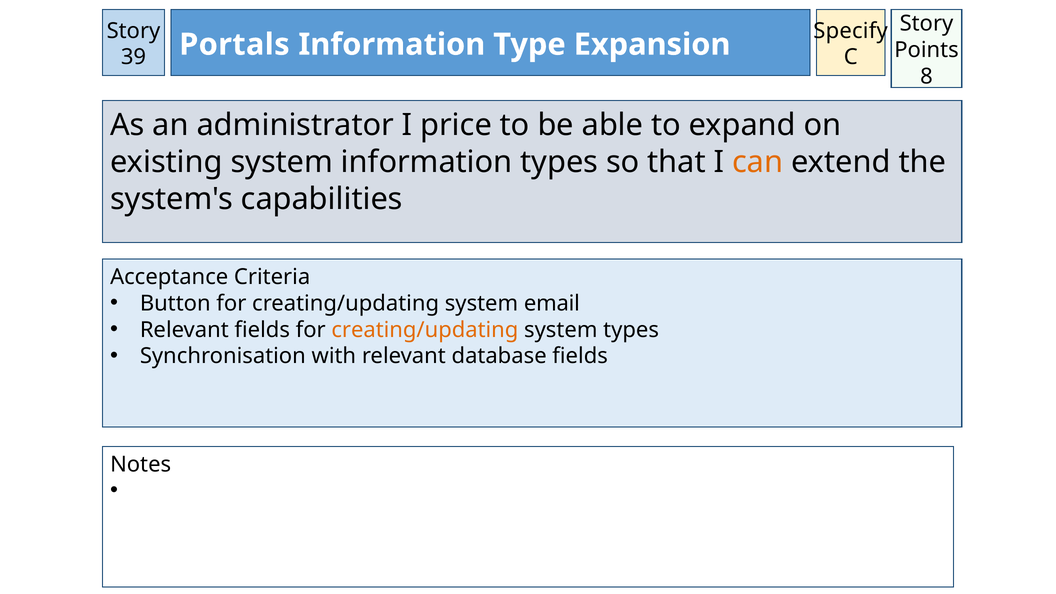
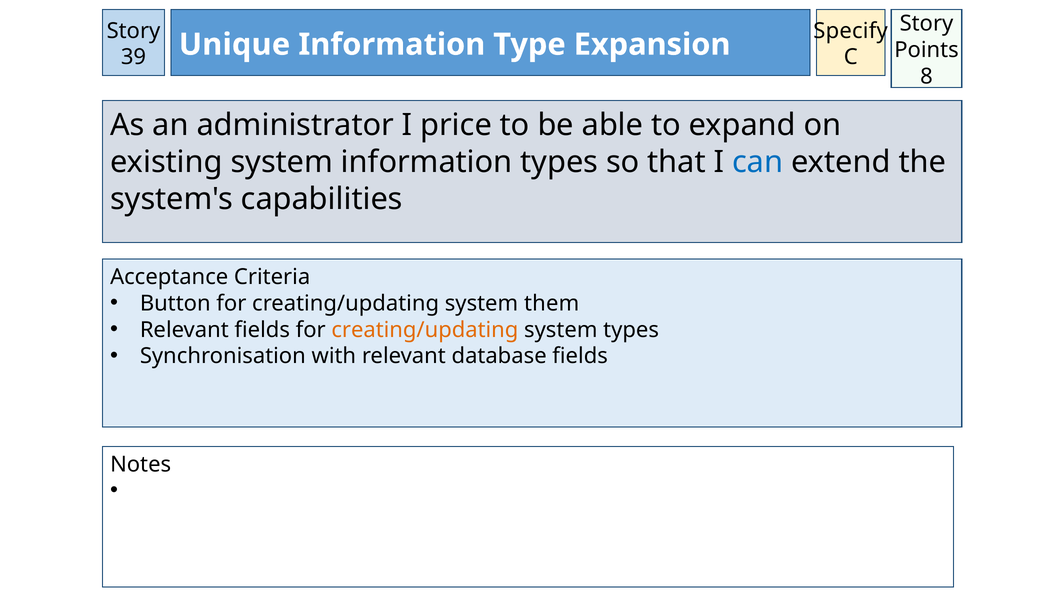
Portals: Portals -> Unique (234, 45)
can colour: orange -> blue (758, 162)
email: email -> them (552, 303)
